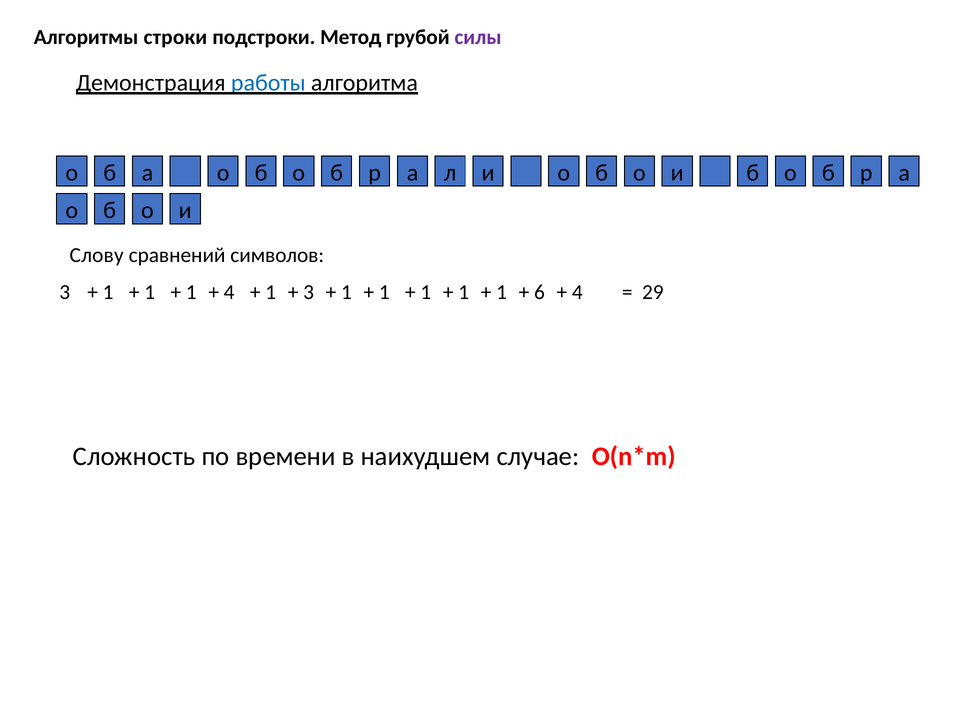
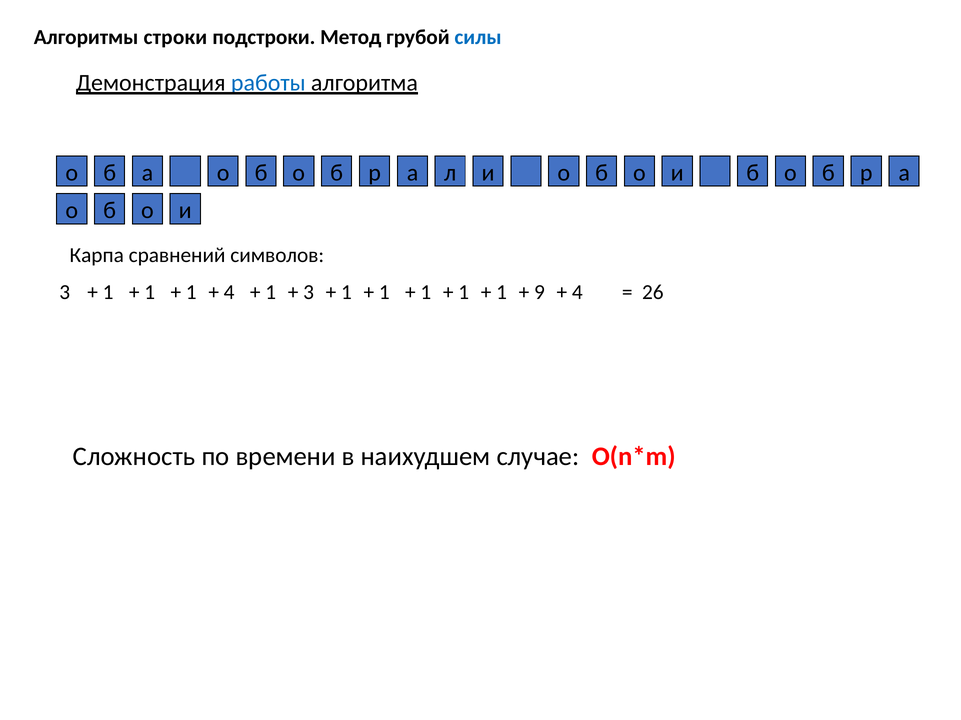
силы colour: purple -> blue (478, 37)
Слову: Слову -> Карпа (97, 255)
6: 6 -> 9 (539, 292)
29: 29 -> 26 (653, 292)
